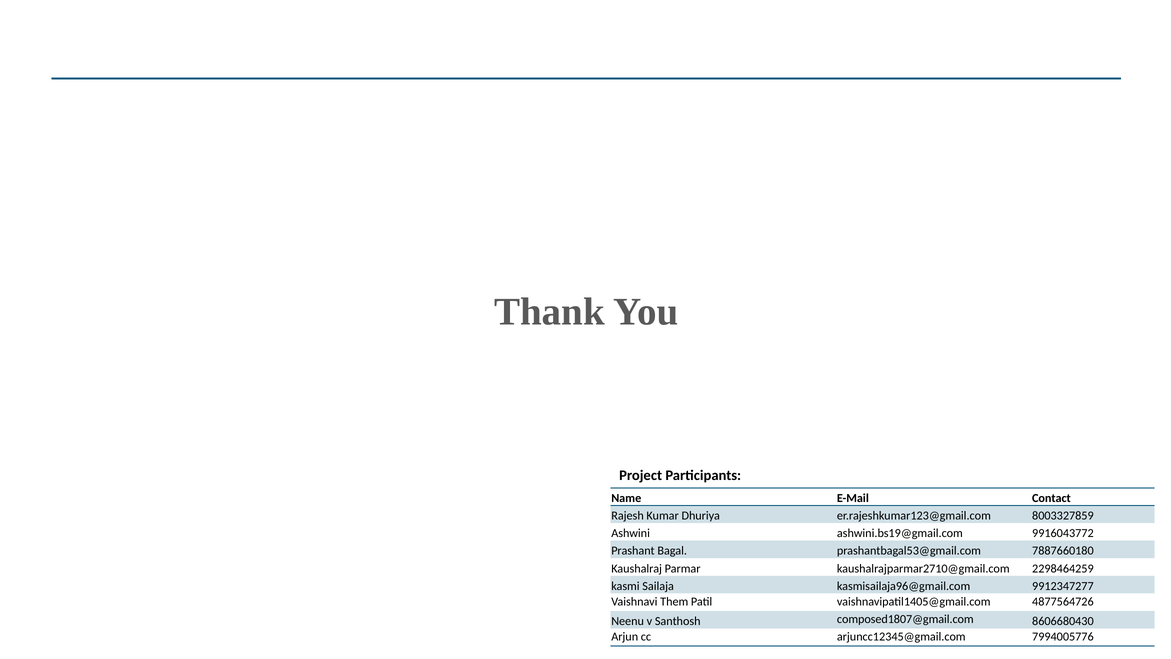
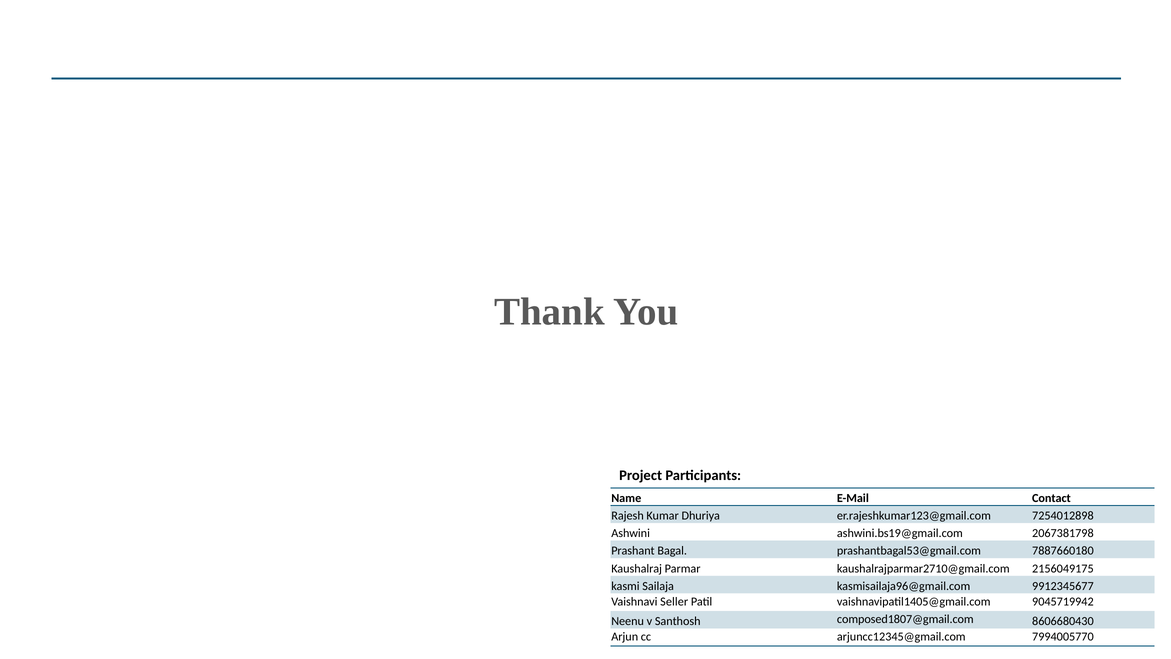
8003327859: 8003327859 -> 7254012898 (1063, 516)
9916043772: 9916043772 -> 2067381798 (1063, 533)
2298464259: 2298464259 -> 2156049175 (1063, 568)
9912347277: 9912347277 -> 9912345677 (1063, 586)
Them: Them -> Seller (674, 601)
4877564726: 4877564726 -> 9045719942 (1063, 601)
7994005776: 7994005776 -> 7994005770 (1063, 636)
